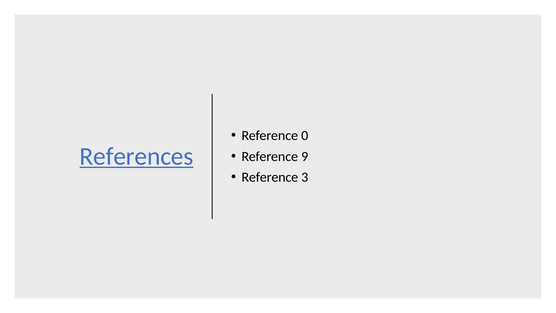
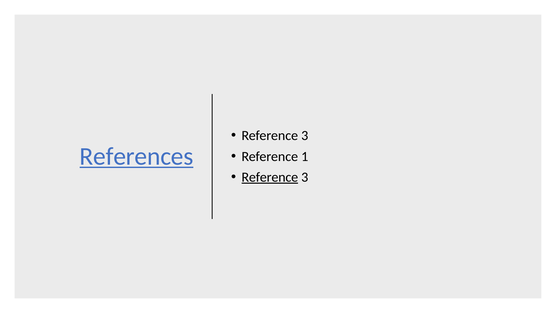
0: 0 -> 3 (305, 135)
9: 9 -> 1 (305, 156)
Reference underline: none -> present (270, 177)
